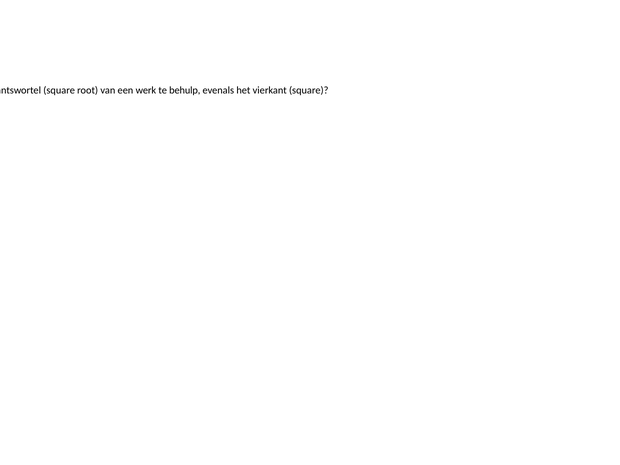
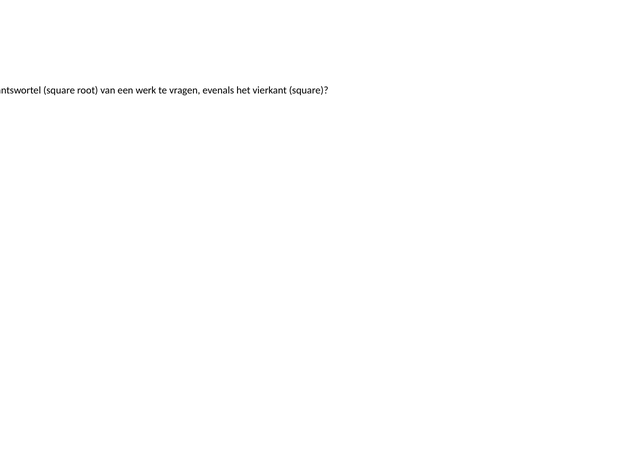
behulp: behulp -> vragen (185, 91)
